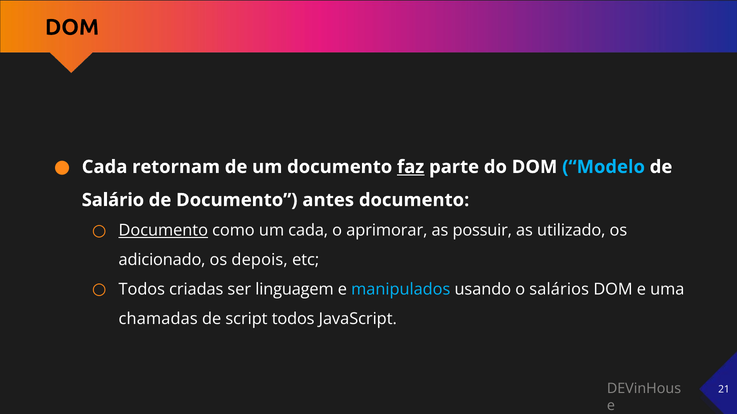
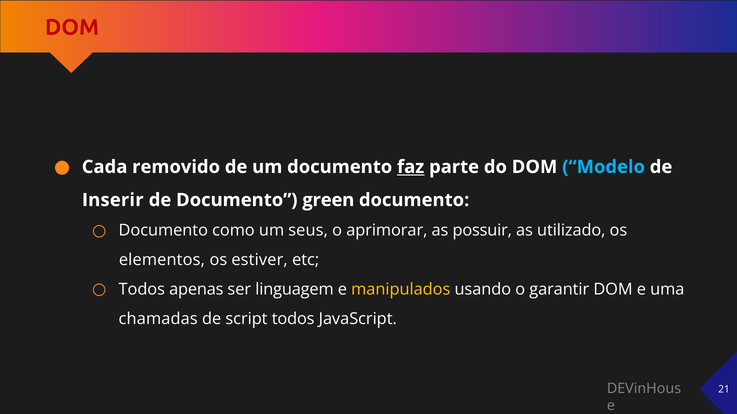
DOM colour: black -> red (72, 27)
retornam: retornam -> removido (176, 167)
Salário: Salário -> Inserir (113, 200)
antes: antes -> green (328, 200)
Documento underline: present -> none (163, 231)
um cada: cada -> seus (308, 231)
adicionado: adicionado -> elementos (162, 260)
depois: depois -> estiver (260, 260)
criadas: criadas -> apenas (196, 290)
manipulados colour: light blue -> yellow (401, 290)
salários: salários -> garantir (559, 290)
